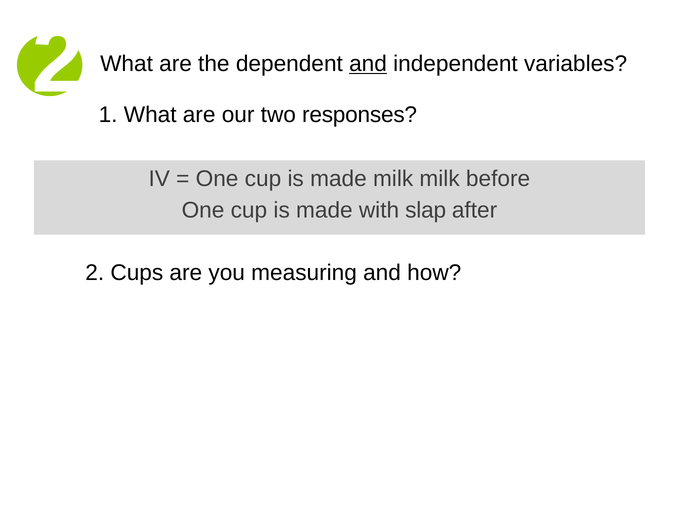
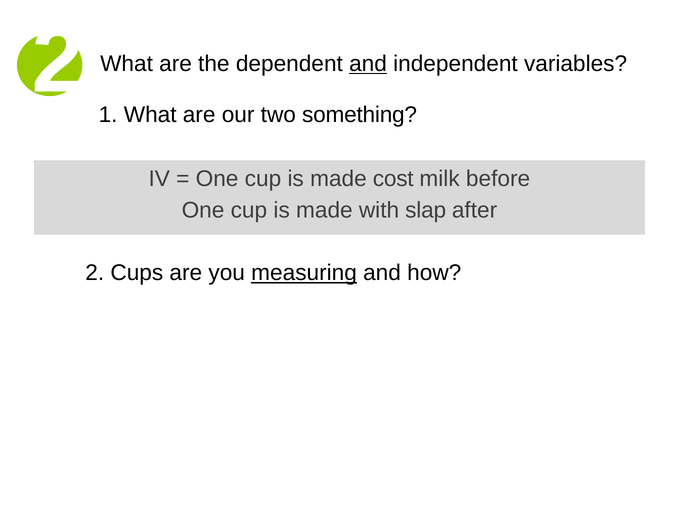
responses: responses -> something (360, 115)
made milk: milk -> cost (393, 179)
measuring underline: none -> present (304, 273)
